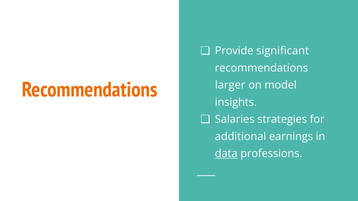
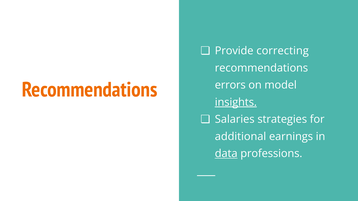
significant: significant -> correcting (283, 51)
larger: larger -> errors (230, 85)
insights underline: none -> present (236, 102)
